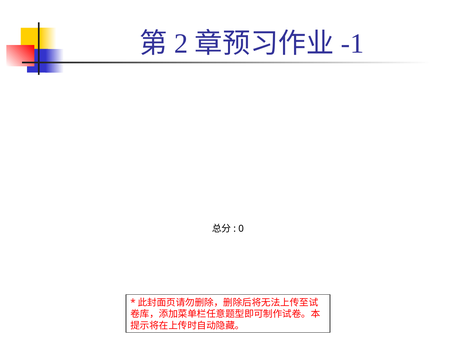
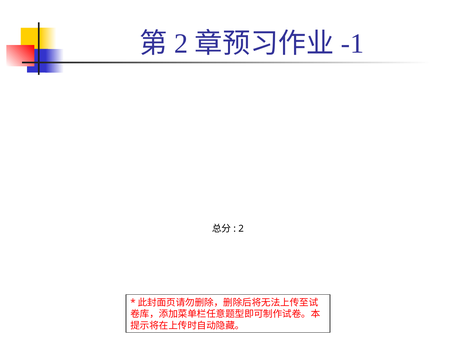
0: 0 -> 2 (241, 229)
